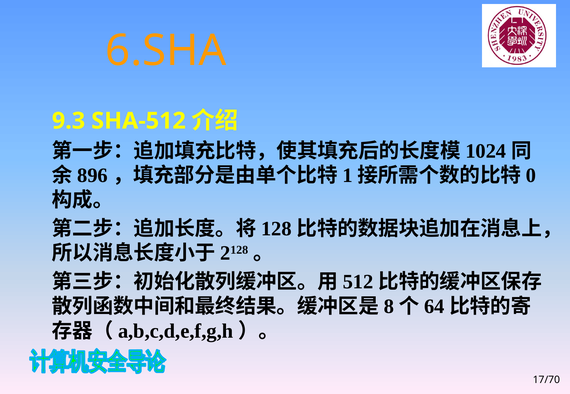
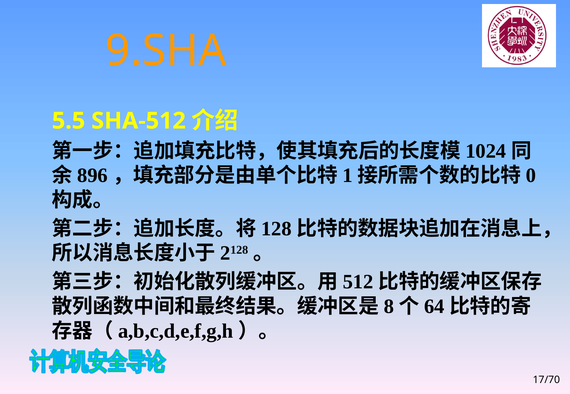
6.SHA: 6.SHA -> 9.SHA (166, 51)
9.3: 9.3 -> 5.5 (68, 121)
